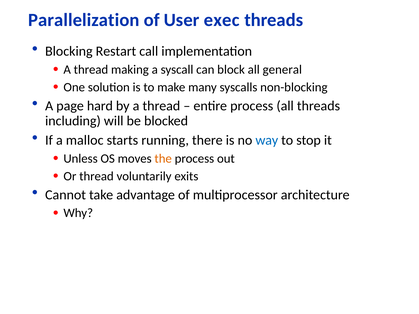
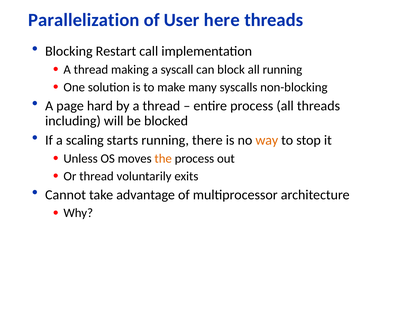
exec: exec -> here (222, 20)
all general: general -> running (282, 70)
malloc: malloc -> scaling (85, 140)
way colour: blue -> orange (267, 140)
